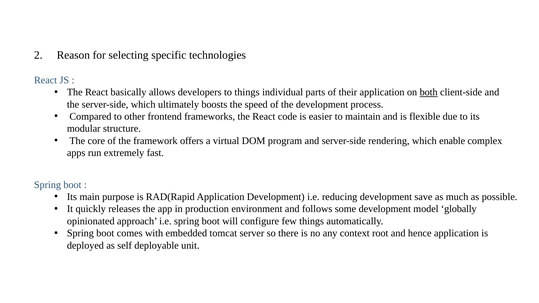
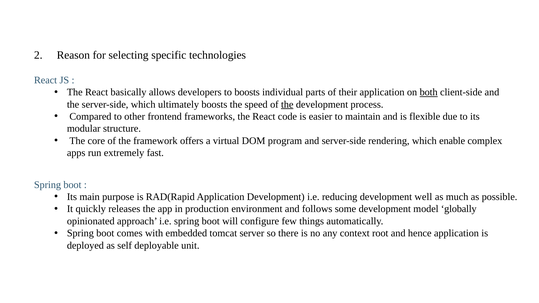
to things: things -> boosts (247, 92)
the underline: none -> present (287, 104)
save: save -> well (423, 197)
